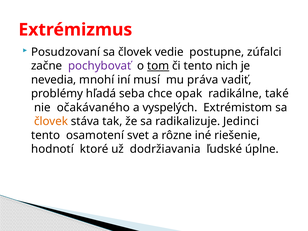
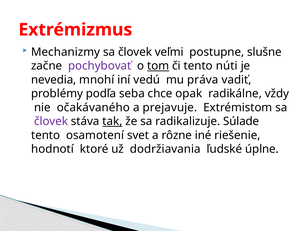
Posudzovaní: Posudzovaní -> Mechanizmy (66, 52)
vedie: vedie -> veľmi (169, 52)
zúfalci: zúfalci -> slušne (264, 52)
nich: nich -> núti (227, 66)
musí: musí -> vedú (147, 80)
hľadá: hľadá -> podľa (101, 94)
také: také -> vždy (277, 94)
vyspelých: vyspelých -> prejavuje (170, 107)
človek colour: orange -> purple (51, 121)
tak underline: none -> present (112, 121)
Jedinci: Jedinci -> Súlade (241, 121)
